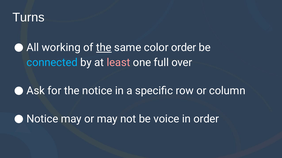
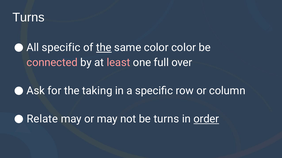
All working: working -> specific (61, 48)
color order: order -> color (184, 48)
connected colour: light blue -> pink (52, 63)
the notice: notice -> taking (97, 91)
Notice: Notice -> Relate (42, 119)
be voice: voice -> turns (166, 119)
order underline: none -> present (206, 119)
